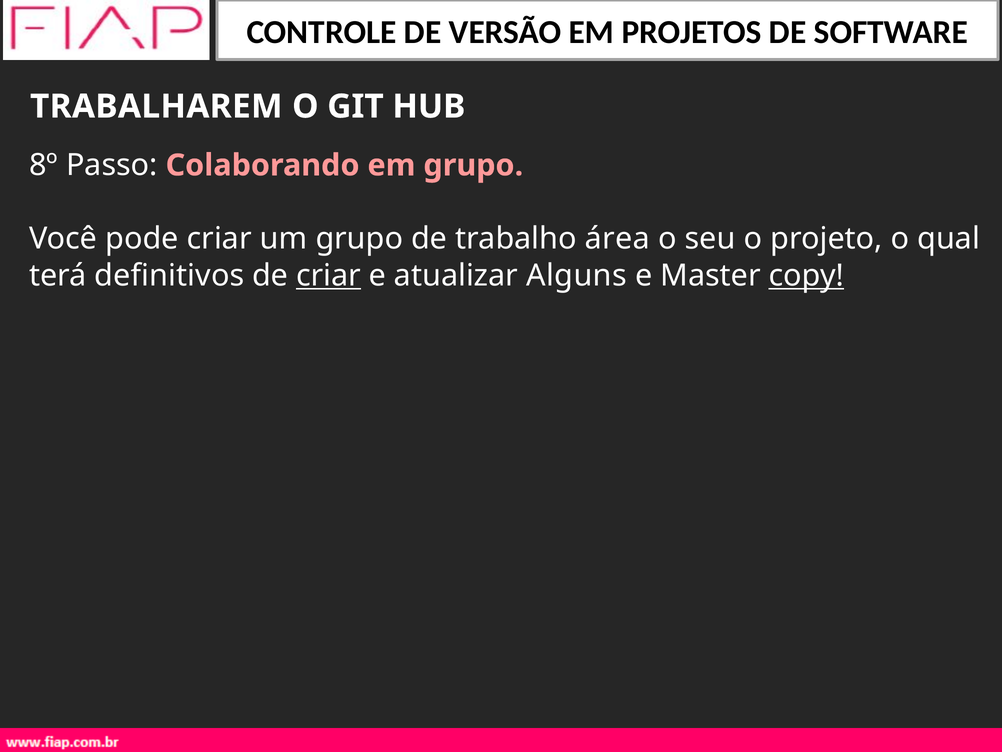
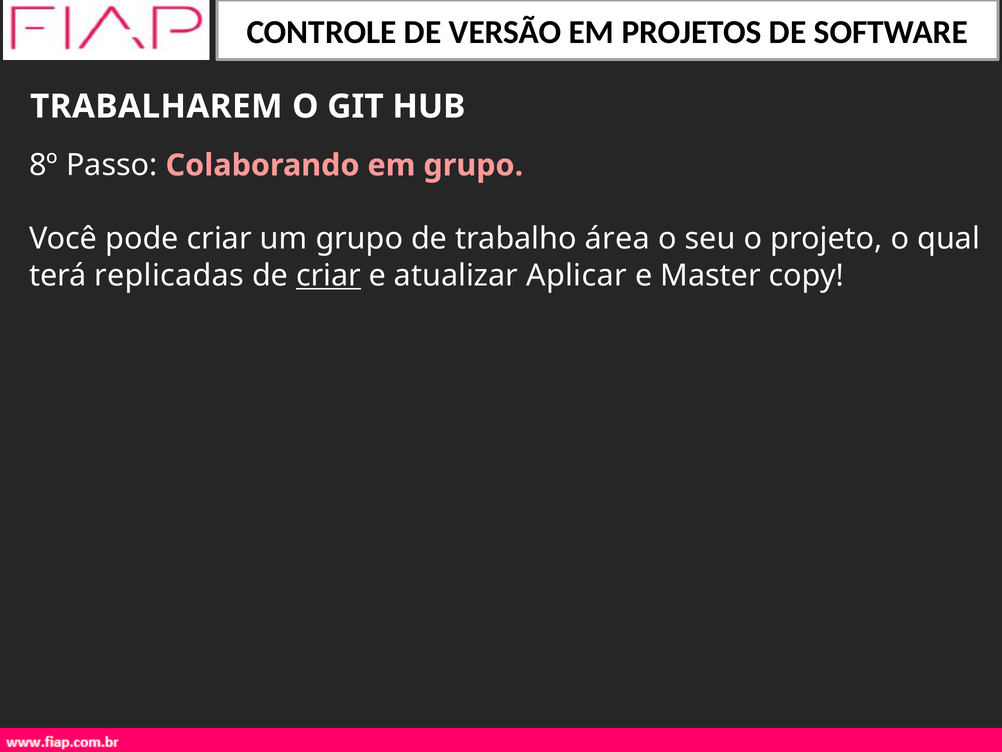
definitivos: definitivos -> replicadas (169, 275)
Alguns: Alguns -> Aplicar (577, 275)
copy underline: present -> none (806, 275)
